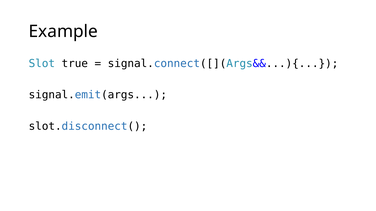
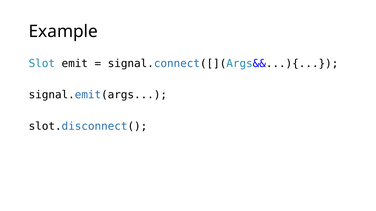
true: true -> emit (75, 64)
